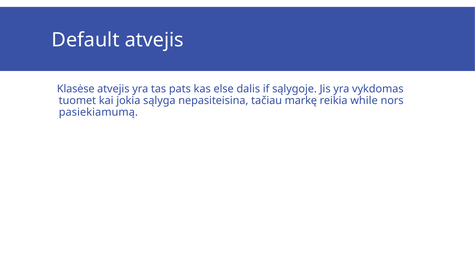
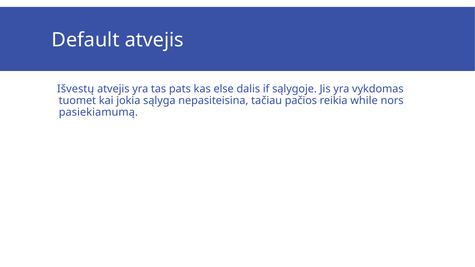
Klasėse: Klasėse -> Išvestų (76, 89)
markę: markę -> pačios (301, 101)
